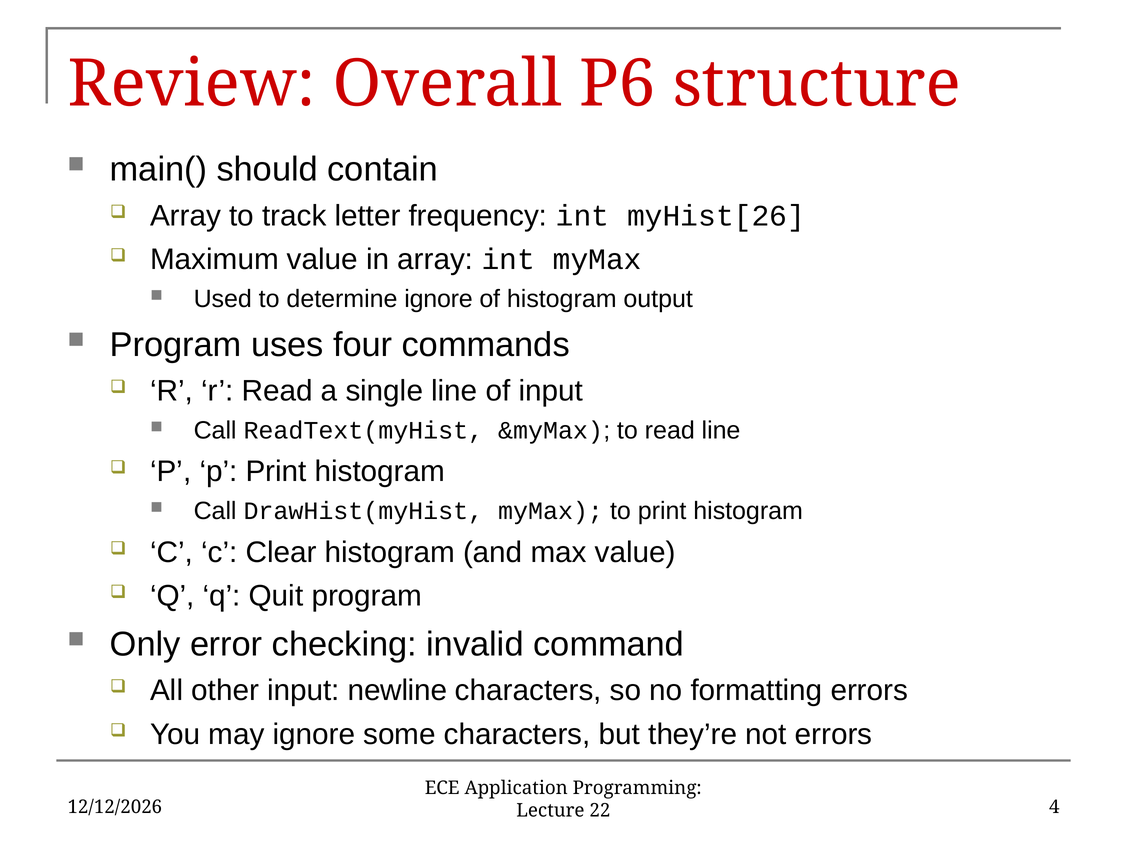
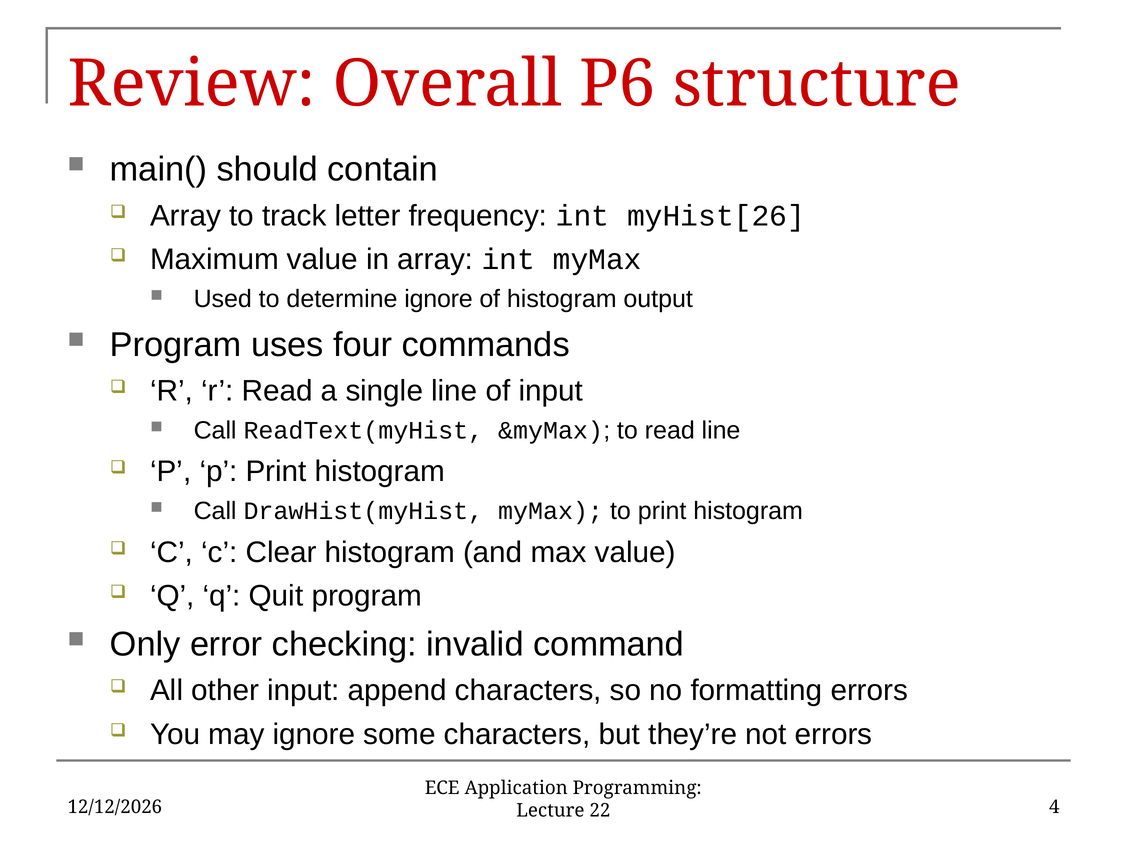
newline: newline -> append (397, 691)
